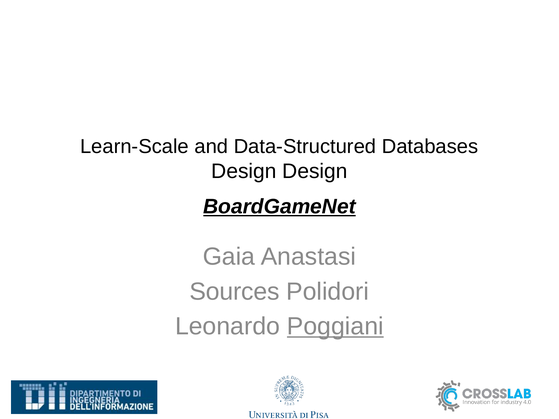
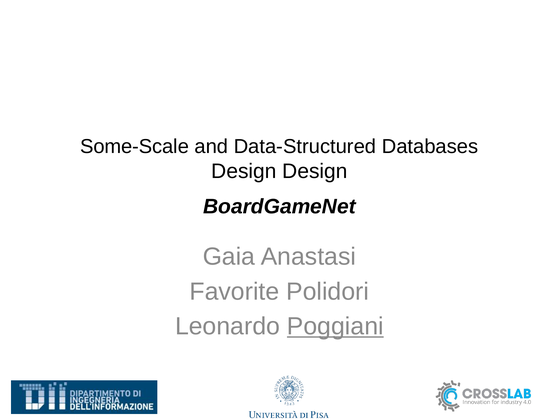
Learn-Scale: Learn-Scale -> Some-Scale (134, 146)
BoardGameNet underline: present -> none (279, 207)
Sources: Sources -> Favorite (234, 292)
